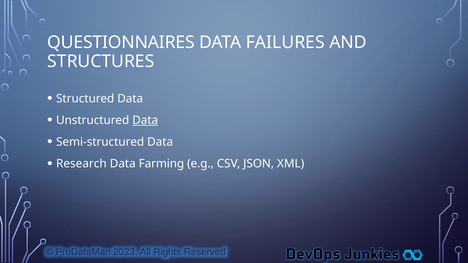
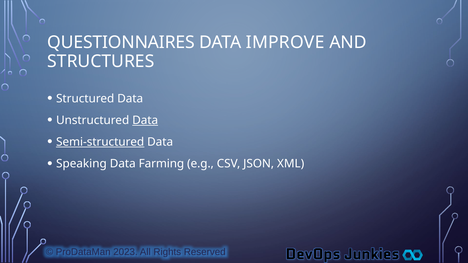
FAILURES: FAILURES -> IMPROVE (285, 43)
Semi-structured underline: none -> present (100, 142)
Research: Research -> Speaking (81, 164)
